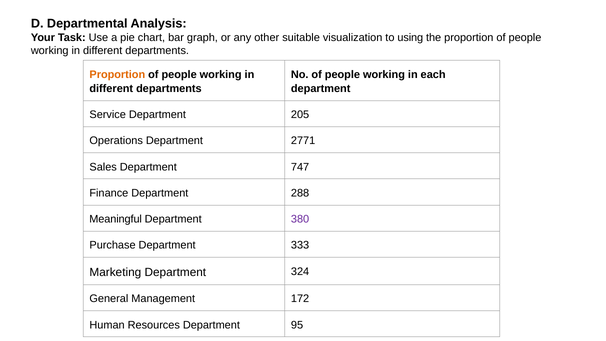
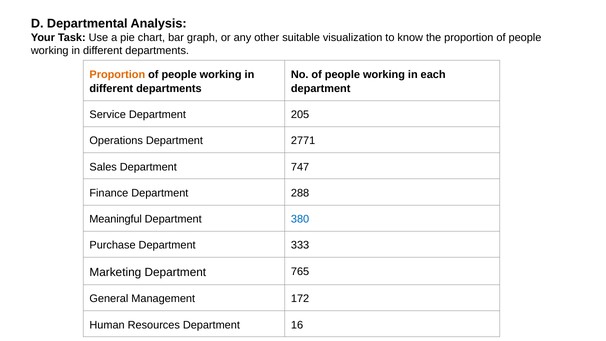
using: using -> know (410, 37)
380 colour: purple -> blue (300, 219)
324: 324 -> 765 (300, 271)
95: 95 -> 16 (297, 325)
